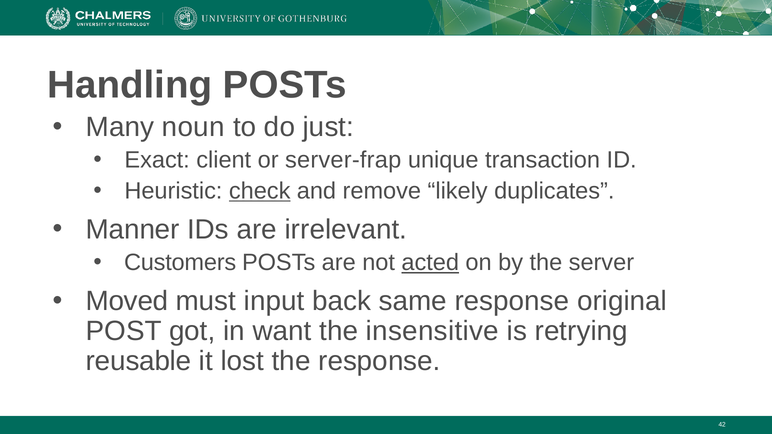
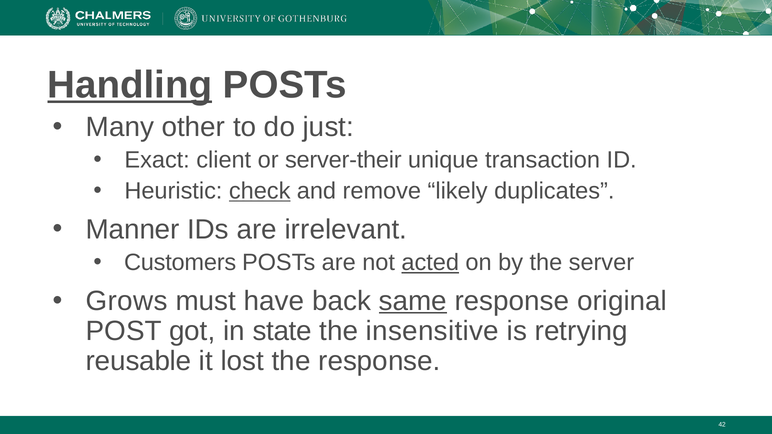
Handling underline: none -> present (130, 85)
noun: noun -> other (193, 127)
server-frap: server-frap -> server-their (343, 160)
Moved: Moved -> Grows (127, 301)
input: input -> have (274, 301)
same underline: none -> present (413, 301)
want: want -> state (282, 331)
